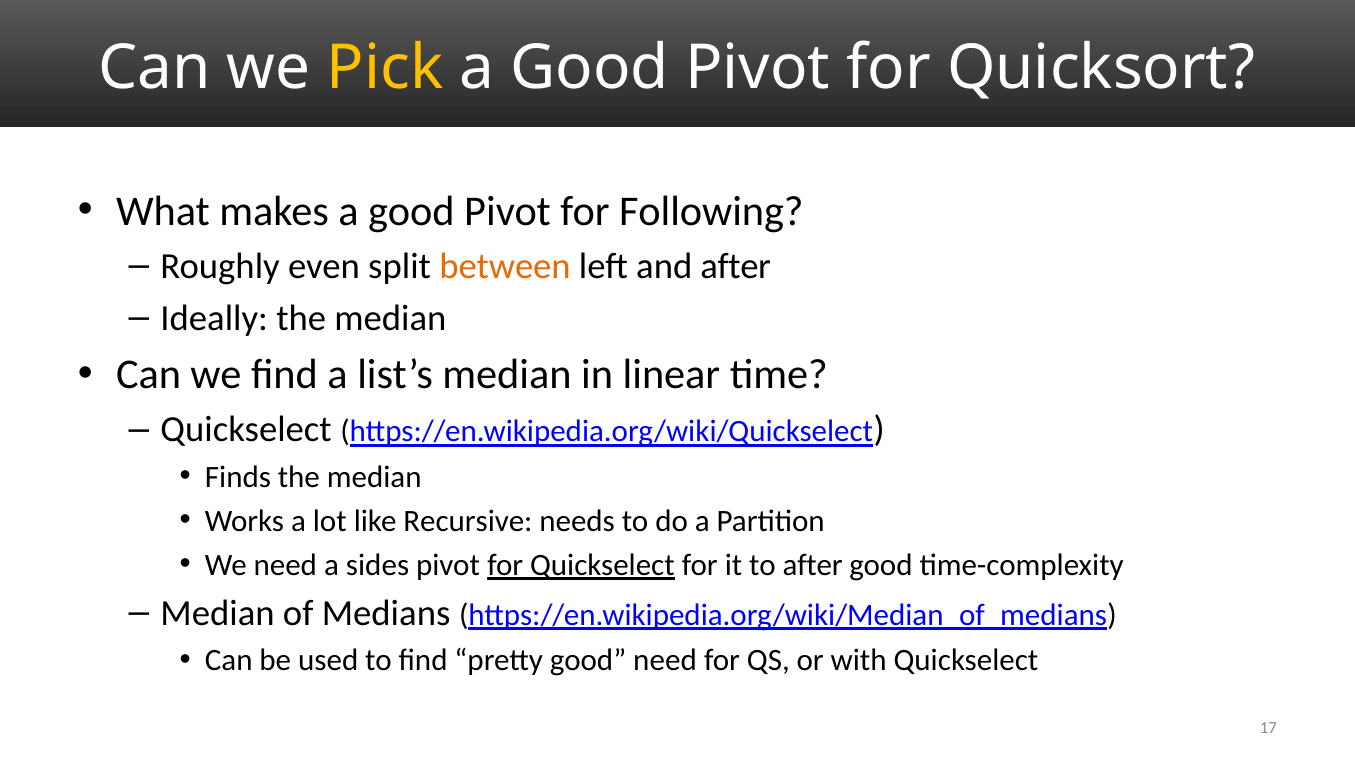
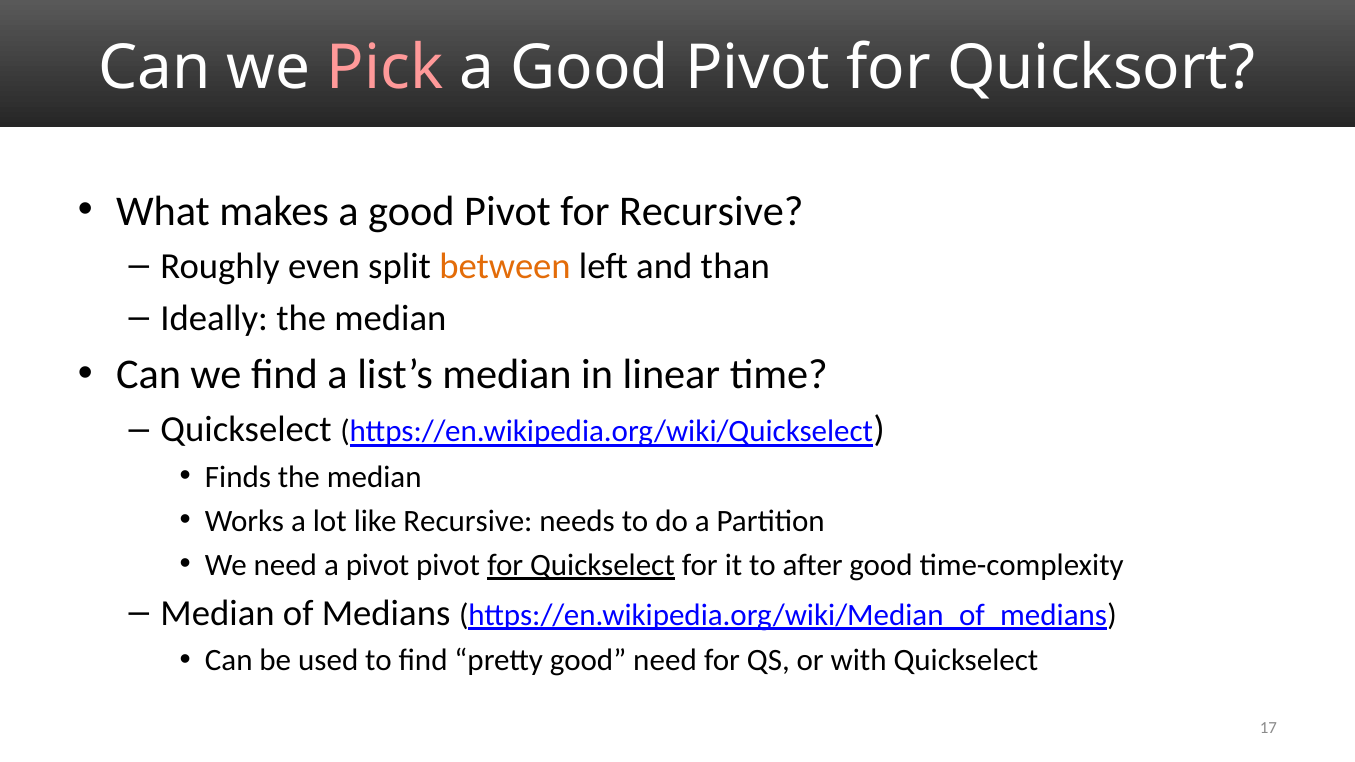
Pick colour: yellow -> pink (385, 68)
for Following: Following -> Recursive (711, 211)
and after: after -> than (735, 266)
a sides: sides -> pivot (378, 565)
